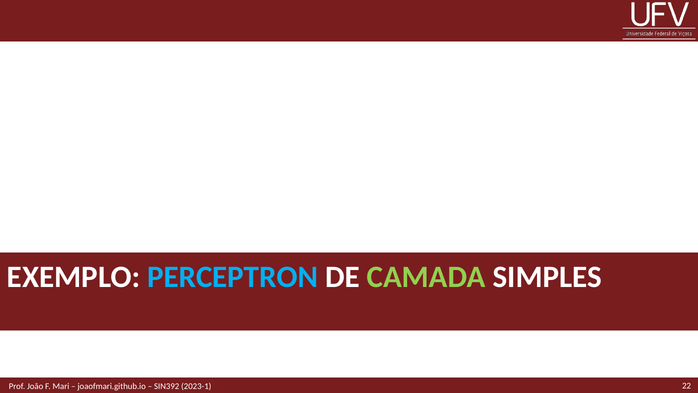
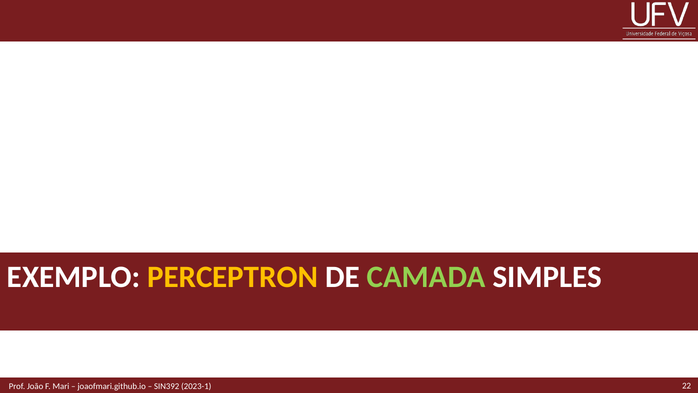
PERCEPTRON colour: light blue -> yellow (233, 277)
